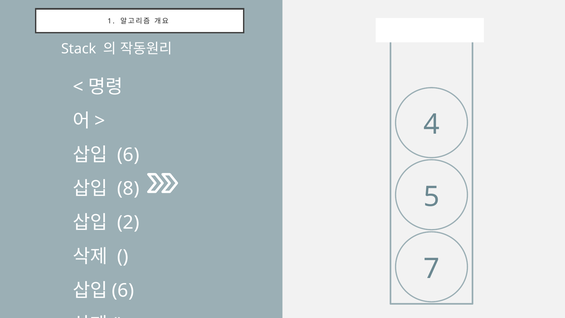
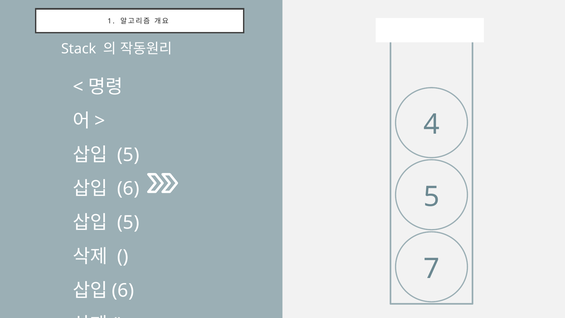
6: 6 -> 5 (128, 155)
8: 8 -> 6 (128, 189)
2: 2 -> 5 (128, 223)
